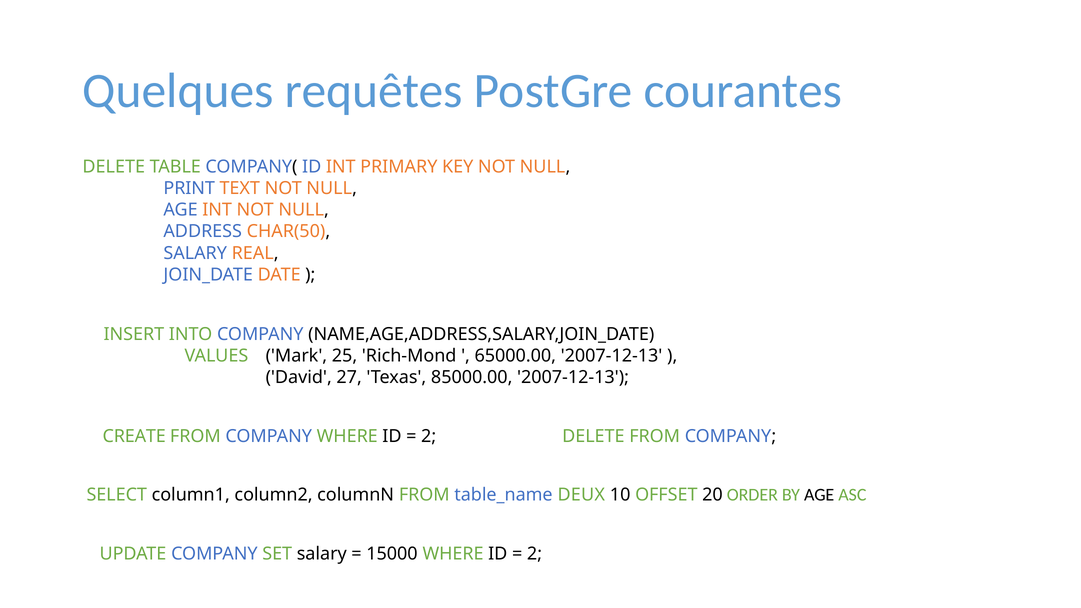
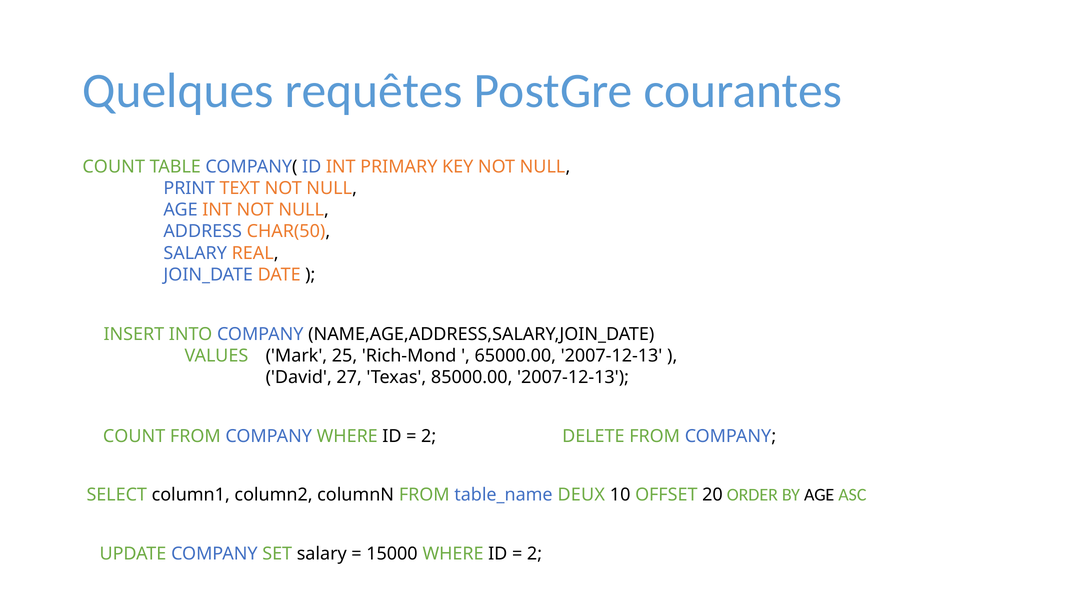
DELETE: DELETE -> COUNT (114, 167)
CREATE: CREATE -> COUNT (134, 436)
